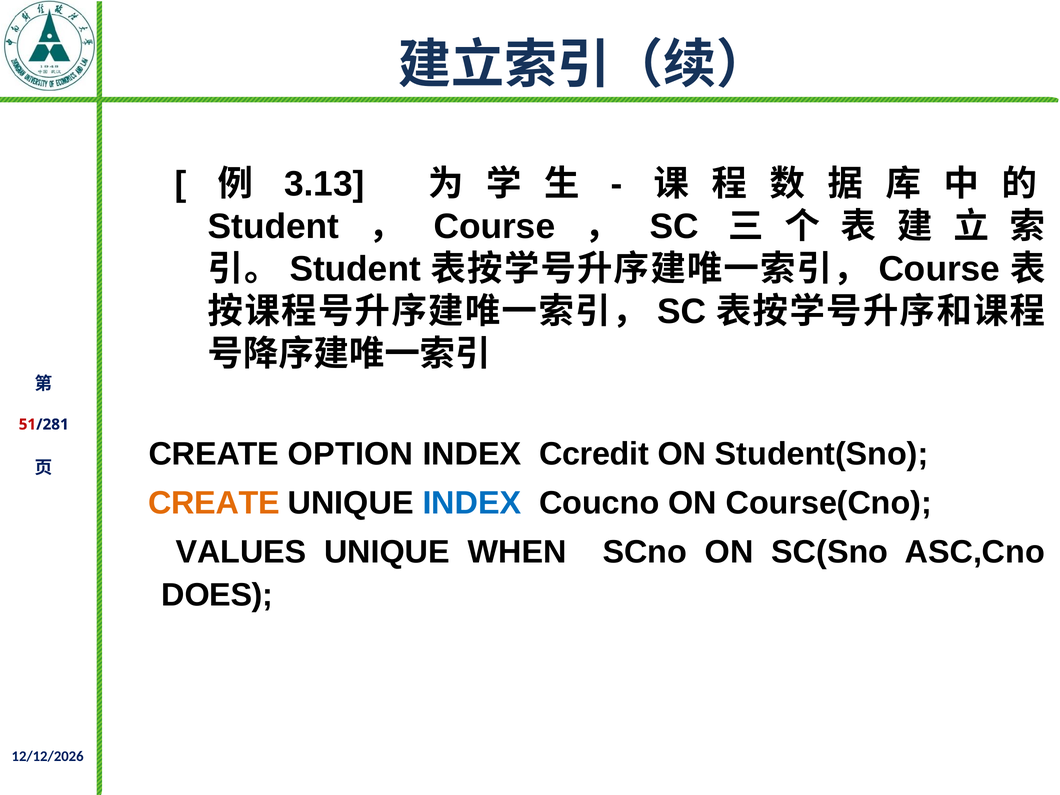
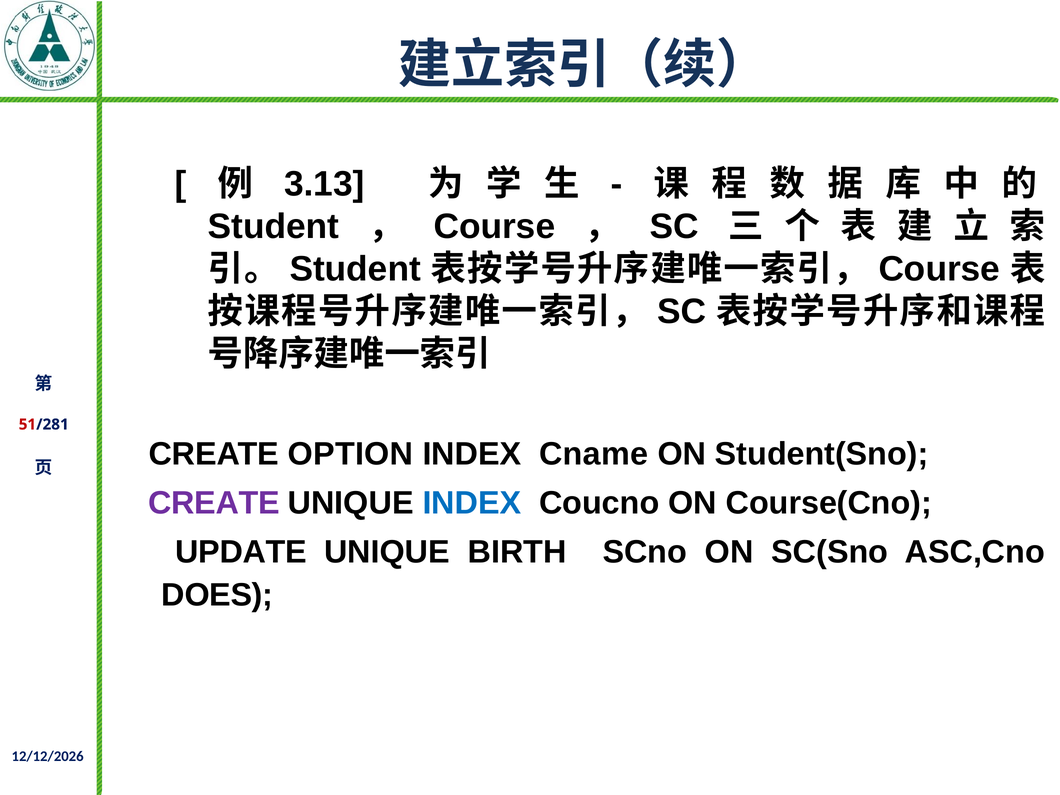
Ccredit: Ccredit -> Cname (594, 454)
CREATE colour: orange -> purple (214, 503)
VALUES: VALUES -> UPDATE (241, 552)
WHEN: WHEN -> BIRTH (517, 552)
